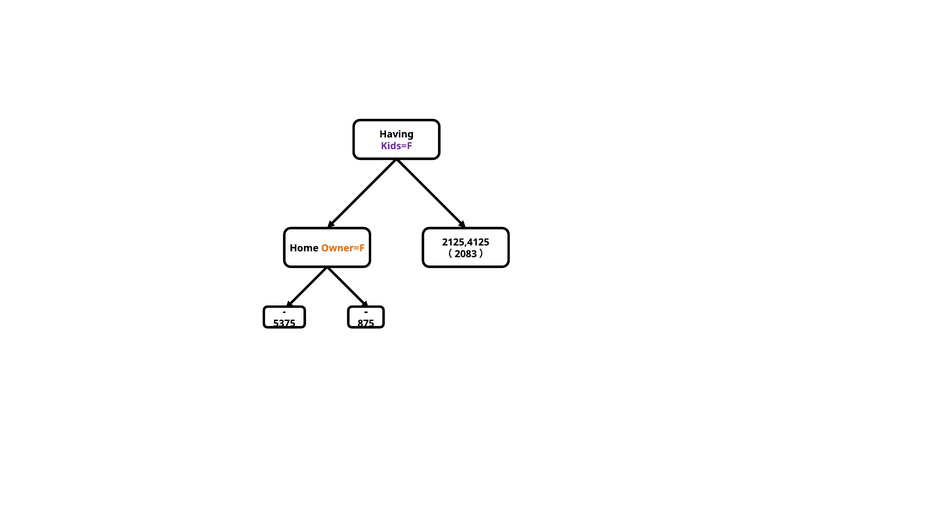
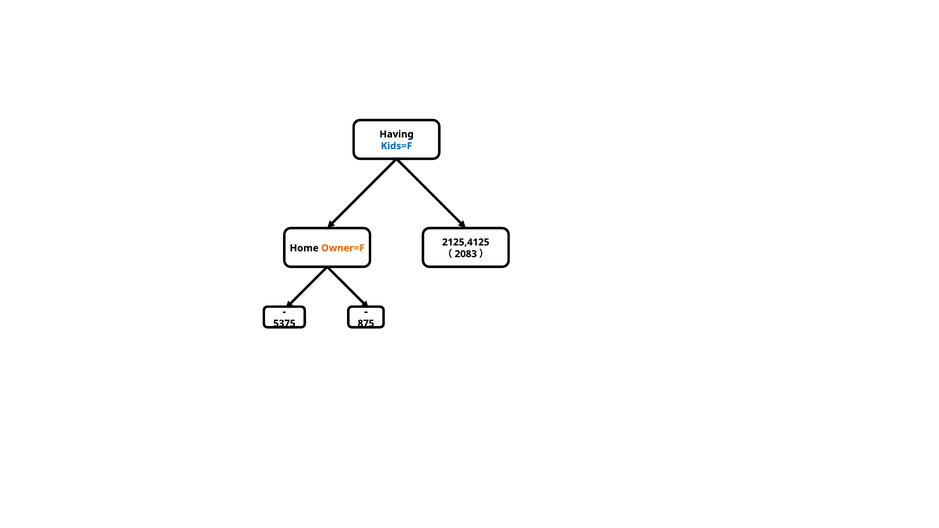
Kids=F colour: purple -> blue (396, 146)
